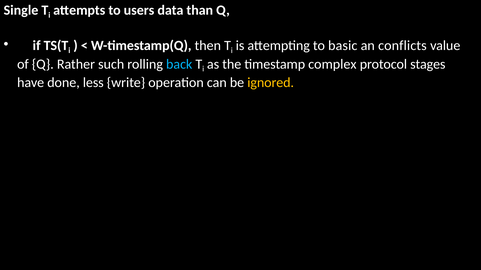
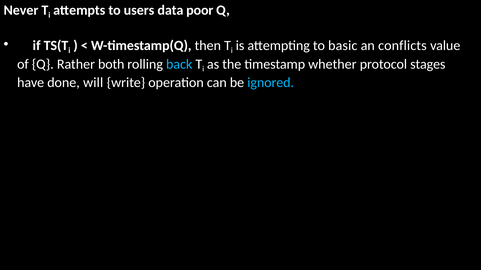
Single: Single -> Never (21, 10)
than: than -> poor (200, 10)
such: such -> both (111, 64)
complex: complex -> whether (332, 64)
less: less -> will (93, 83)
ignored colour: yellow -> light blue (271, 83)
